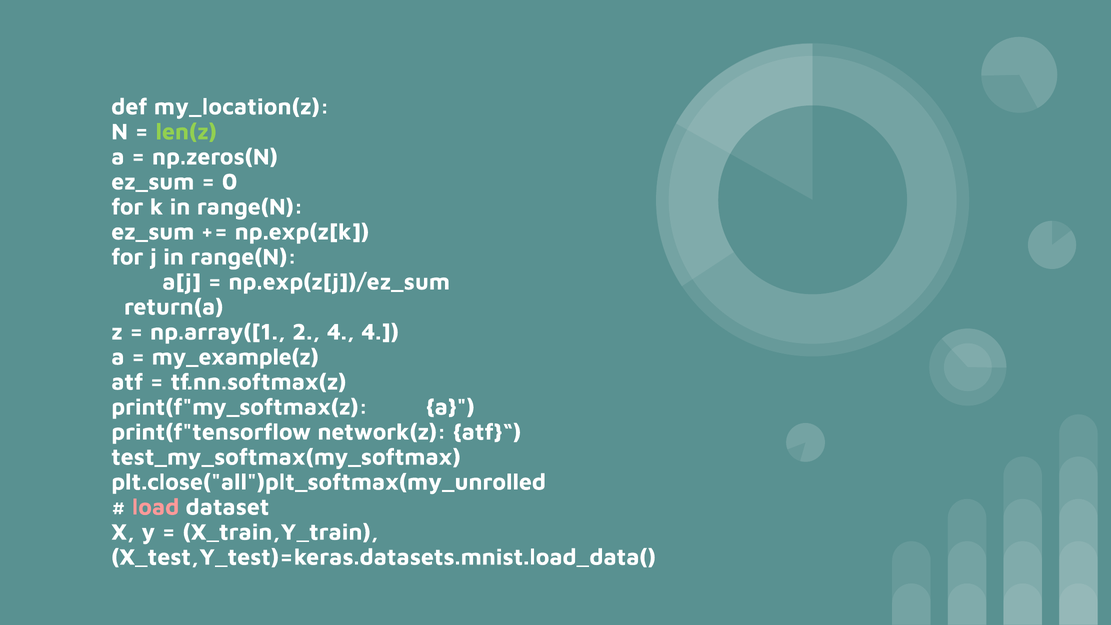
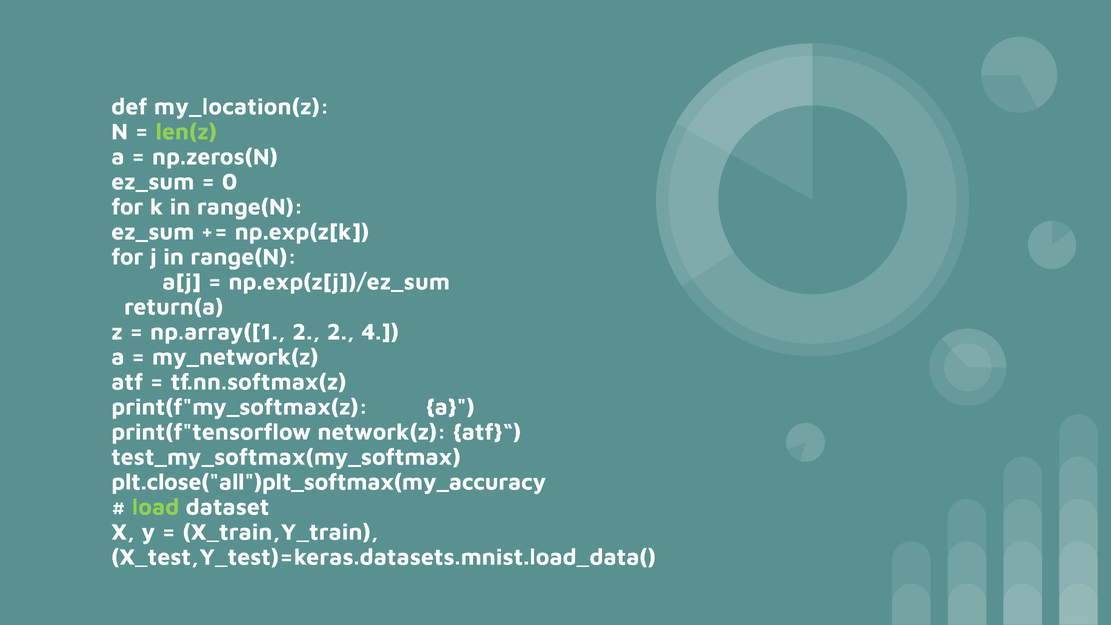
2 4: 4 -> 2 (341, 332)
my_example(z: my_example(z -> my_network(z (235, 357)
plt.close("all")plt_softmax(my_unrolled: plt.close("all")plt_softmax(my_unrolled -> plt.close("all")plt_softmax(my_accuracy (329, 482)
load colour: pink -> light green (156, 507)
